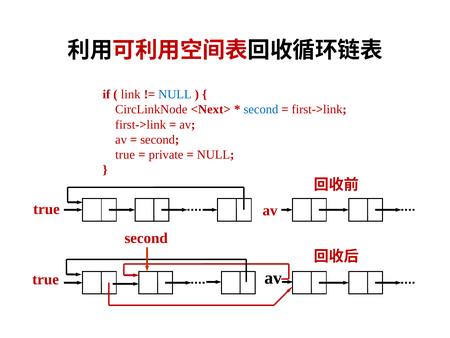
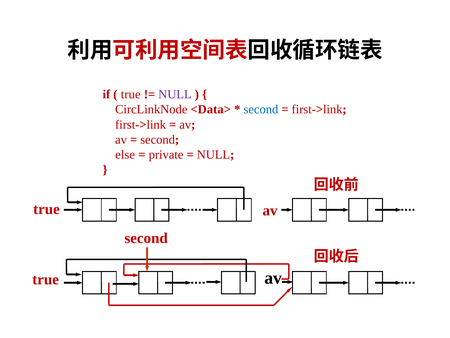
link: link -> true (131, 94)
NULL colour: blue -> purple (175, 94)
<Next>: <Next> -> <Data> (211, 109)
true: true -> else (125, 154)
